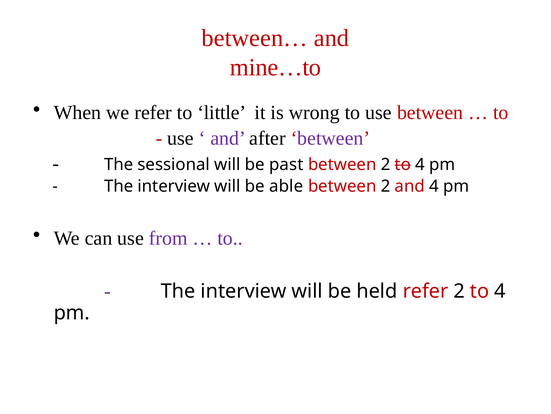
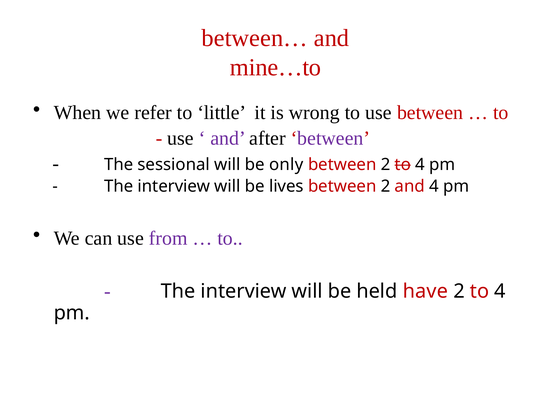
past: past -> only (286, 164)
able: able -> lives (286, 186)
held refer: refer -> have (425, 291)
